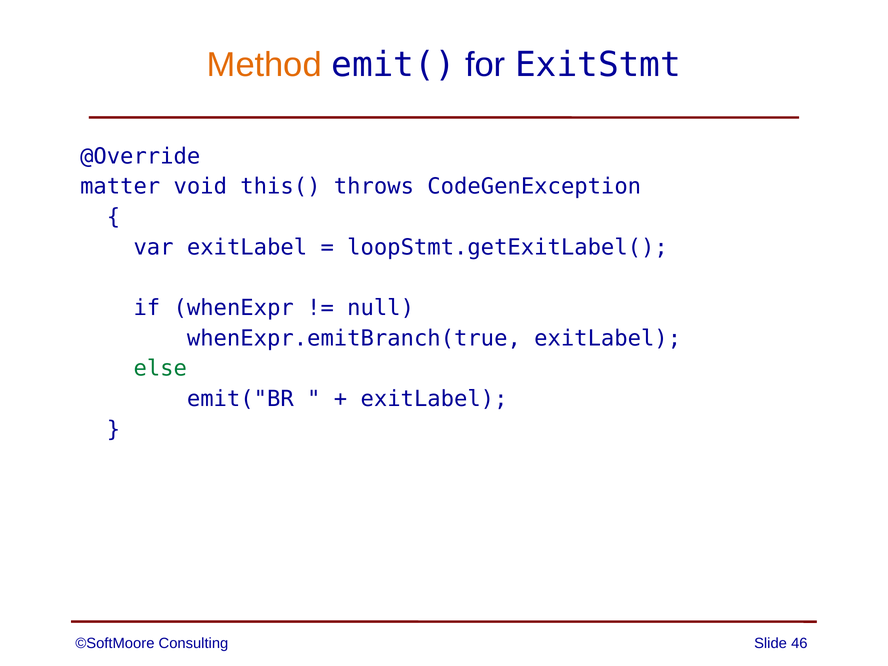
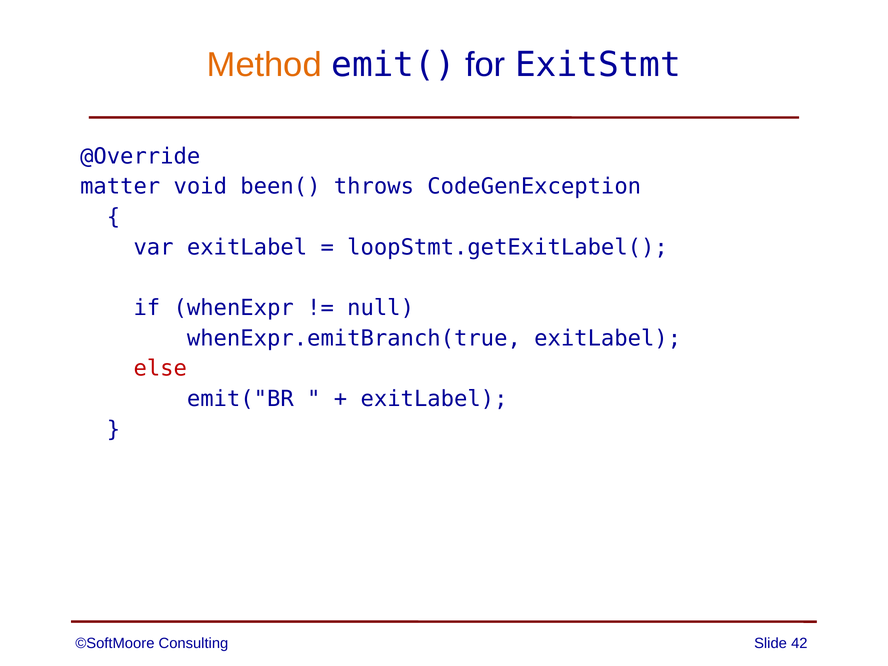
this(: this( -> been( (280, 187)
else colour: green -> red (160, 369)
46: 46 -> 42 (799, 643)
